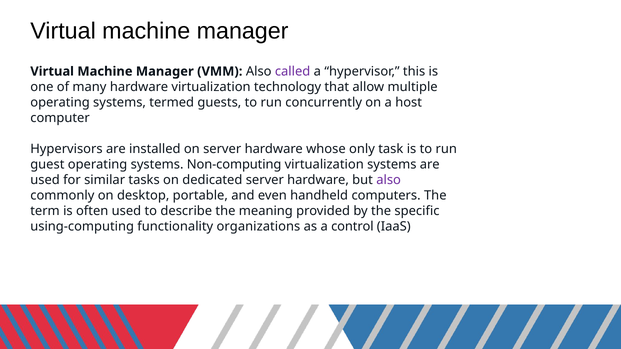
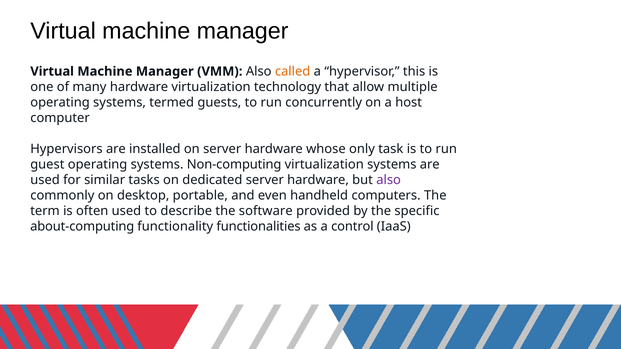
called colour: purple -> orange (293, 71)
meaning: meaning -> software (266, 211)
using-computing: using-computing -> about-computing (82, 227)
organizations: organizations -> functionalities (259, 227)
